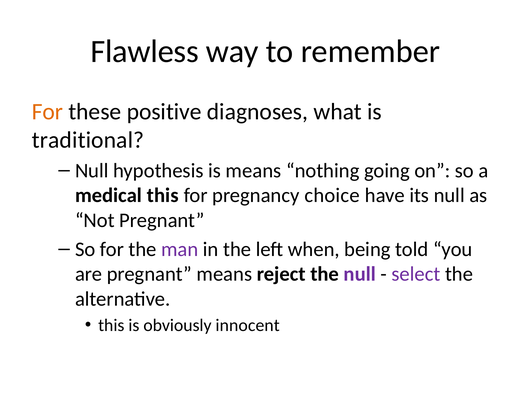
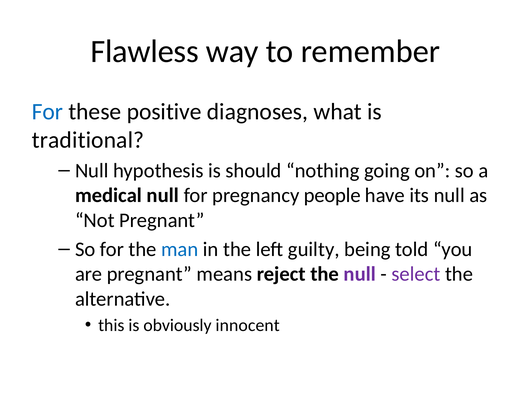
For colour: orange -> blue (47, 111)
is means: means -> should (254, 170)
medical this: this -> null (163, 195)
choice: choice -> people (332, 195)
man colour: purple -> blue (180, 249)
when: when -> guilty (314, 249)
